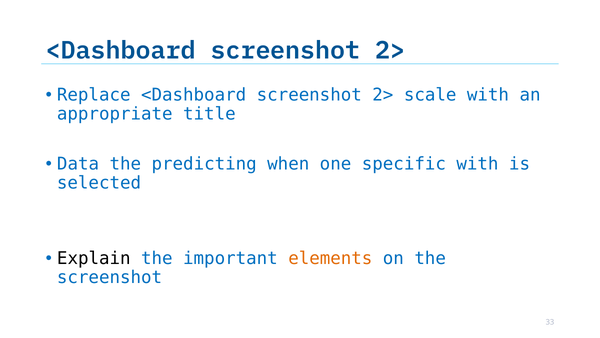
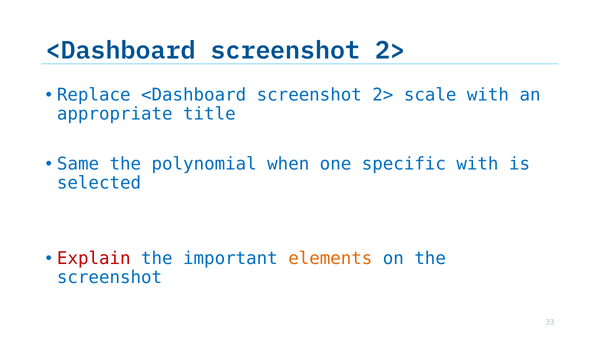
Data: Data -> Same (78, 164)
predicting: predicting -> polynomial (204, 164)
Explain colour: black -> red (94, 258)
